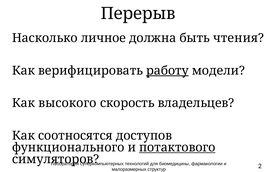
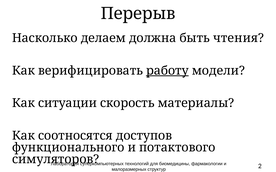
личное: личное -> делаем (103, 38)
высокого: высокого -> ситуации (68, 103)
владельцев: владельцев -> материалы (196, 103)
потактового underline: present -> none (177, 147)
